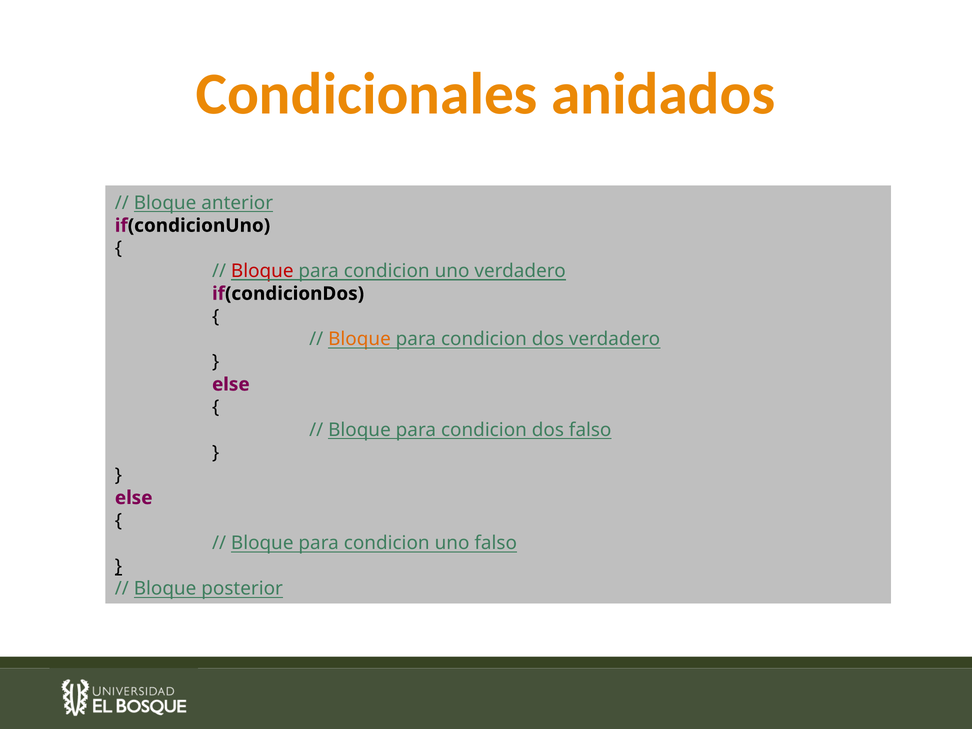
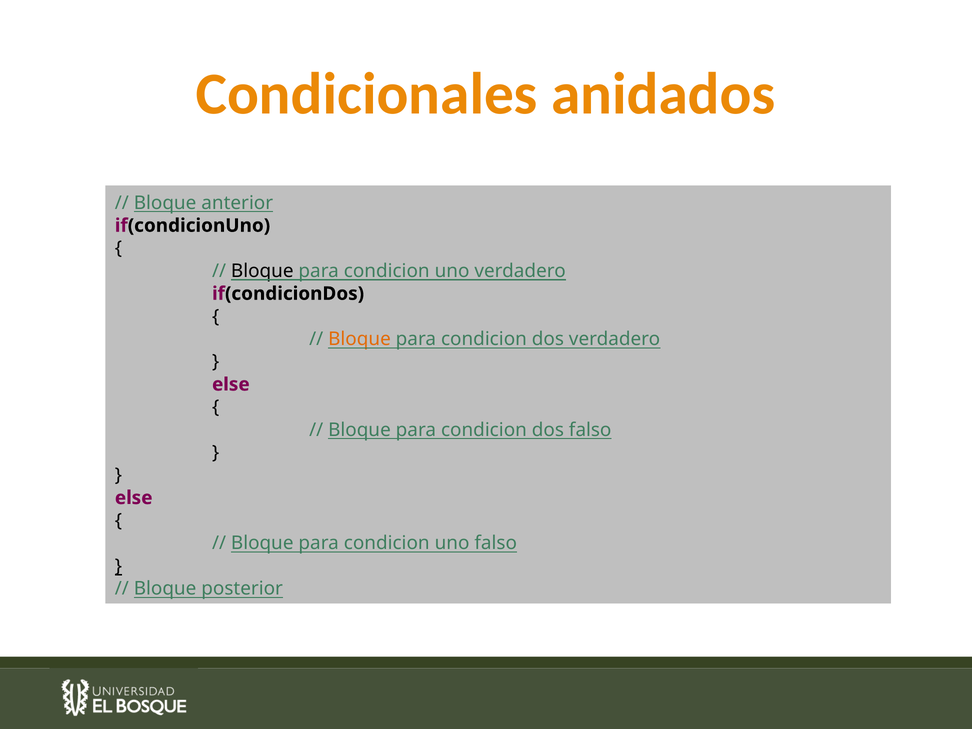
Bloque colour: red -> black (262, 271)
